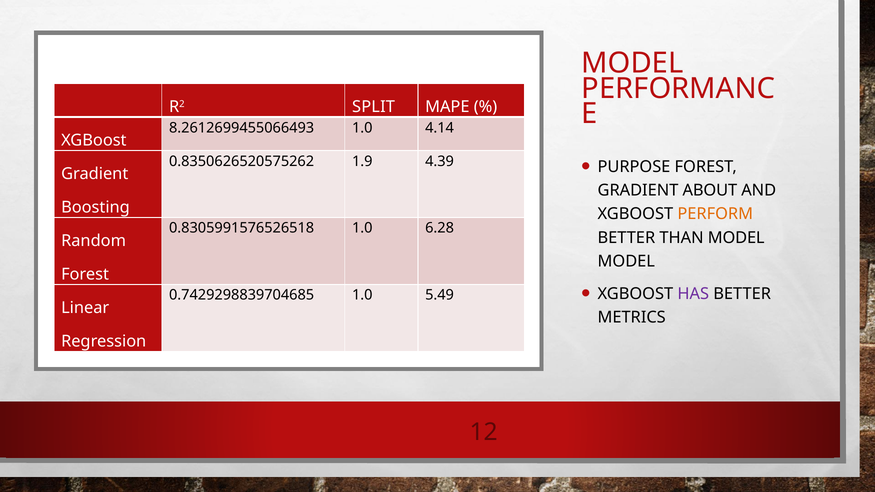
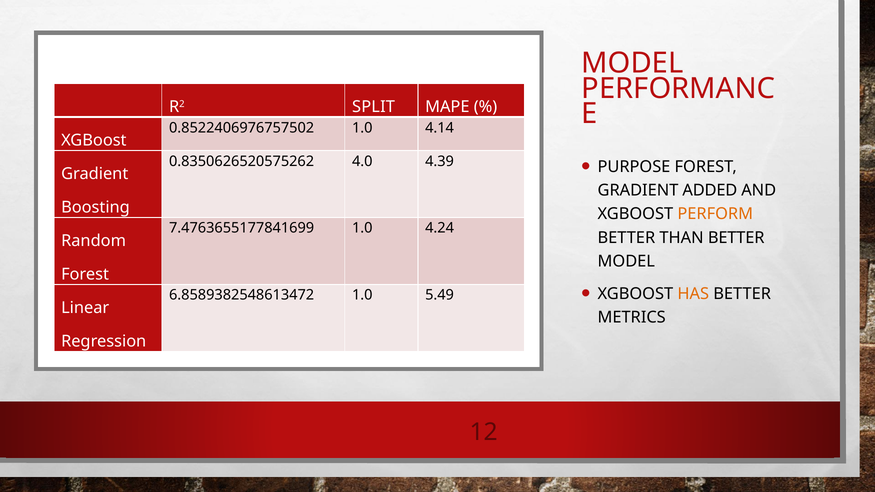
8.2612699455066493: 8.2612699455066493 -> 0.8522406976757502 (242, 128)
1.9: 1.9 -> 4.0 (362, 161)
ABOUT: ABOUT -> ADDED (710, 190)
0.8305991576526518: 0.8305991576526518 -> 7.4763655177841699 (242, 228)
6.28: 6.28 -> 4.24 (440, 228)
THAN MODEL: MODEL -> BETTER (736, 238)
HAS colour: purple -> orange (693, 294)
0.7429298839704685: 0.7429298839704685 -> 6.8589382548613472 (242, 295)
